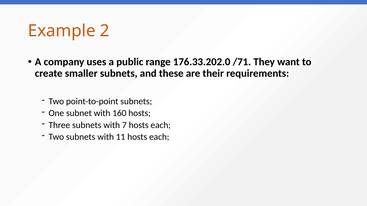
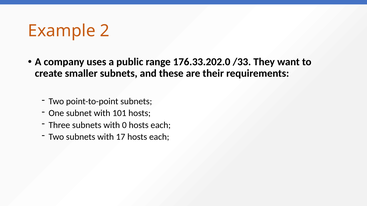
/71: /71 -> /33 (242, 62)
160: 160 -> 101 (119, 113)
7: 7 -> 0 (124, 125)
11: 11 -> 17 (121, 137)
